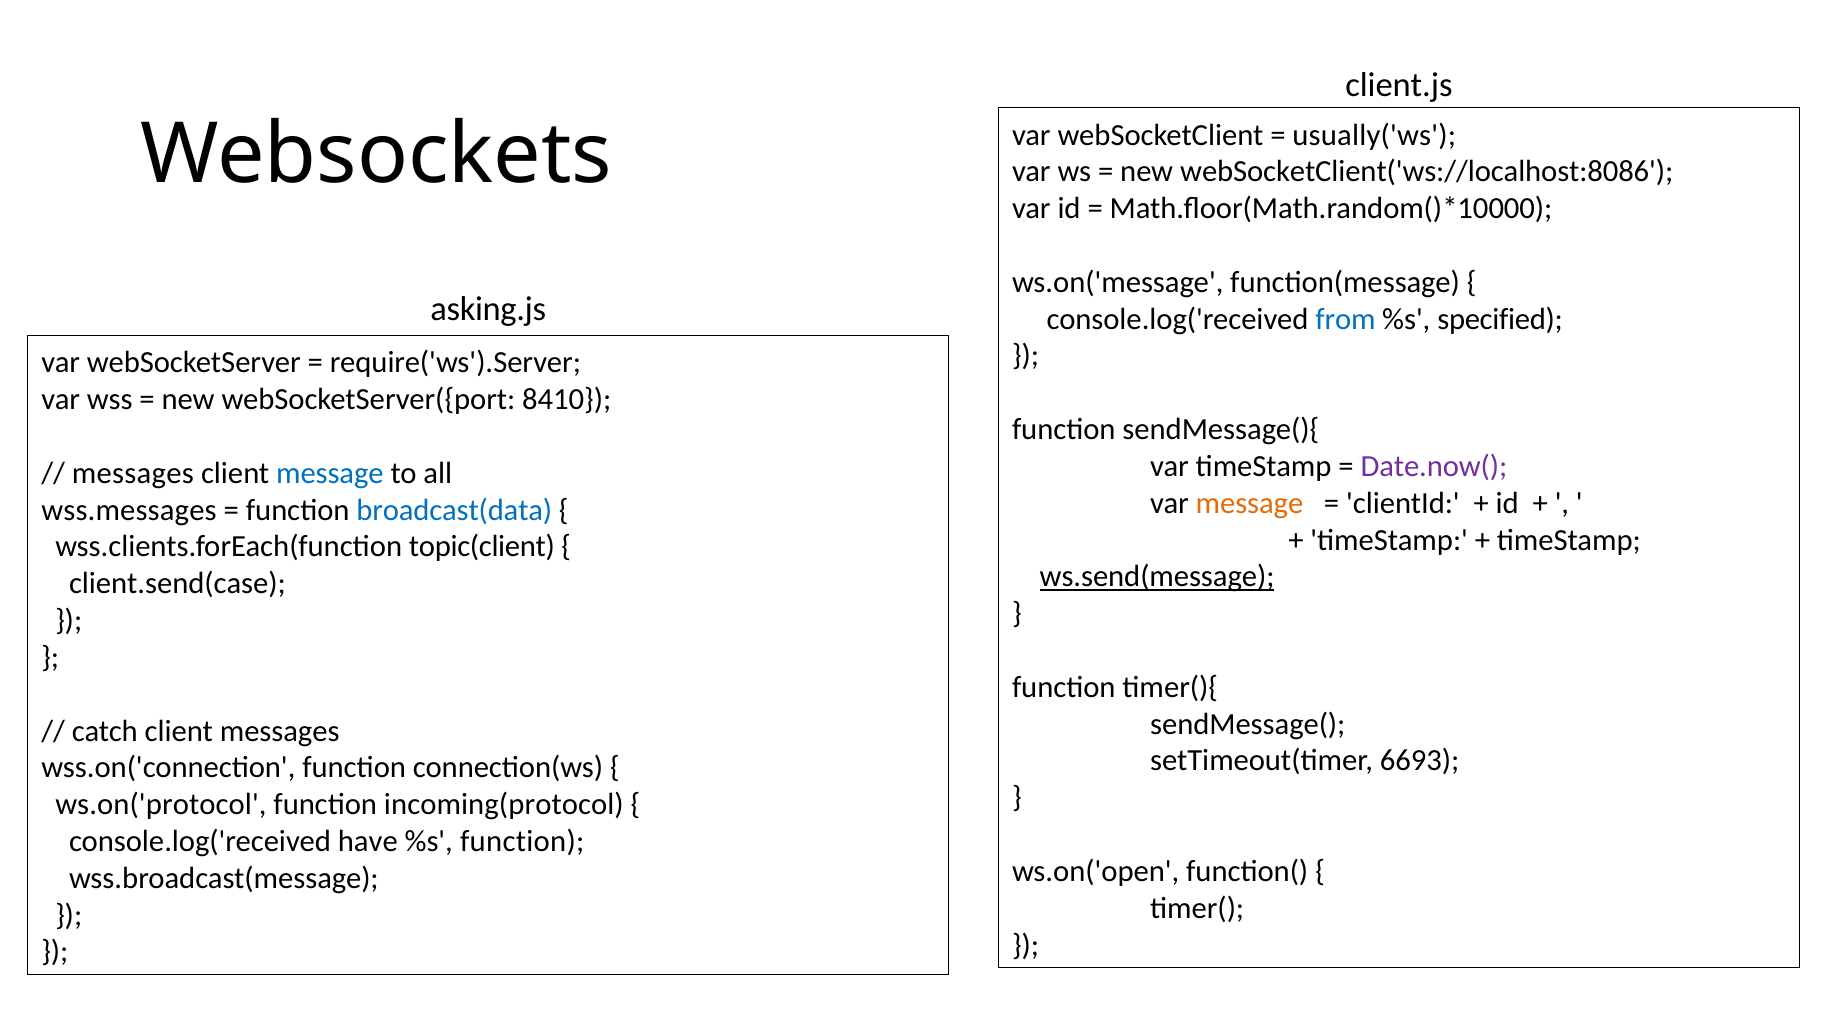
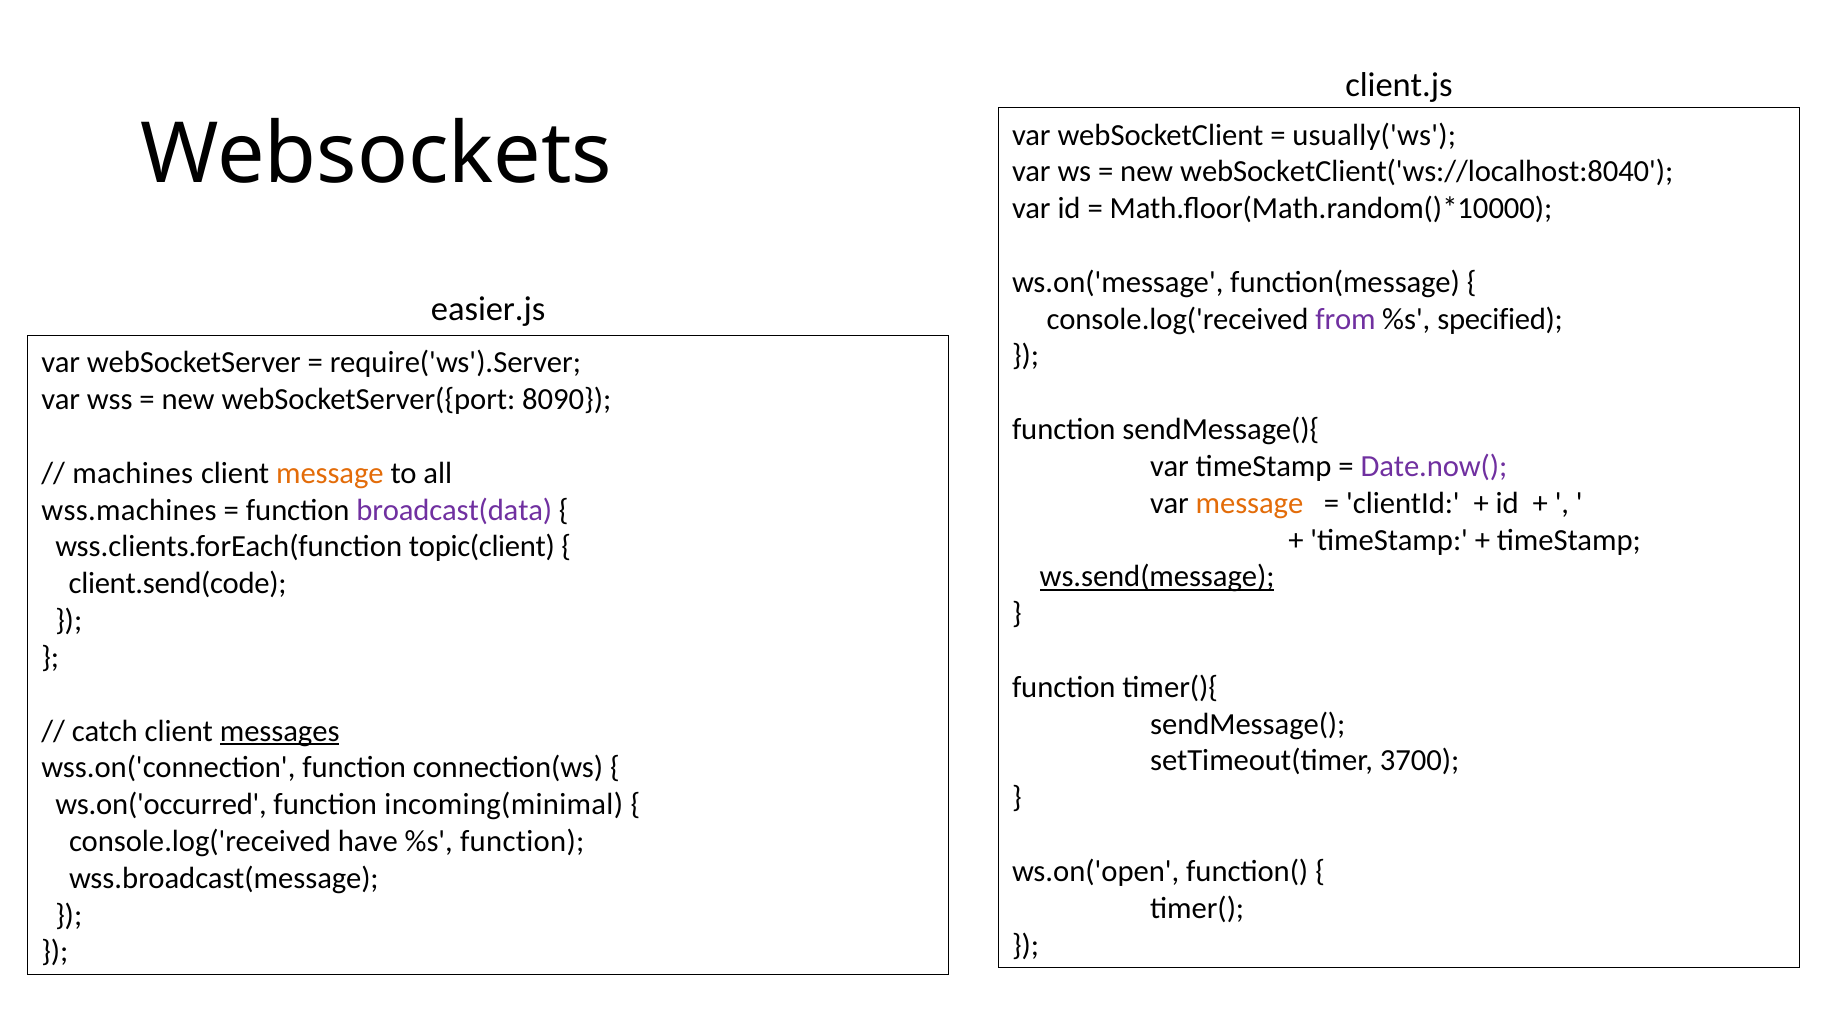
webSocketClient('ws://localhost:8086: webSocketClient('ws://localhost:8086 -> webSocketClient('ws://localhost:8040 (1427, 172)
asking.js: asking.js -> easier.js (488, 309)
from colour: blue -> purple (1345, 319)
8410: 8410 -> 8090 (567, 400)
messages: messages -> machines (133, 473)
message colour: blue -> orange (330, 473)
wss.messages: wss.messages -> wss.machines (129, 510)
broadcast(data colour: blue -> purple (454, 510)
client.send(case: client.send(case -> client.send(code (178, 584)
messages underline: none -> present (280, 731)
6693: 6693 -> 3700 (1420, 761)
ws.on('protocol: ws.on('protocol -> ws.on('occurred (161, 805)
incoming(protocol: incoming(protocol -> incoming(minimal (504, 805)
